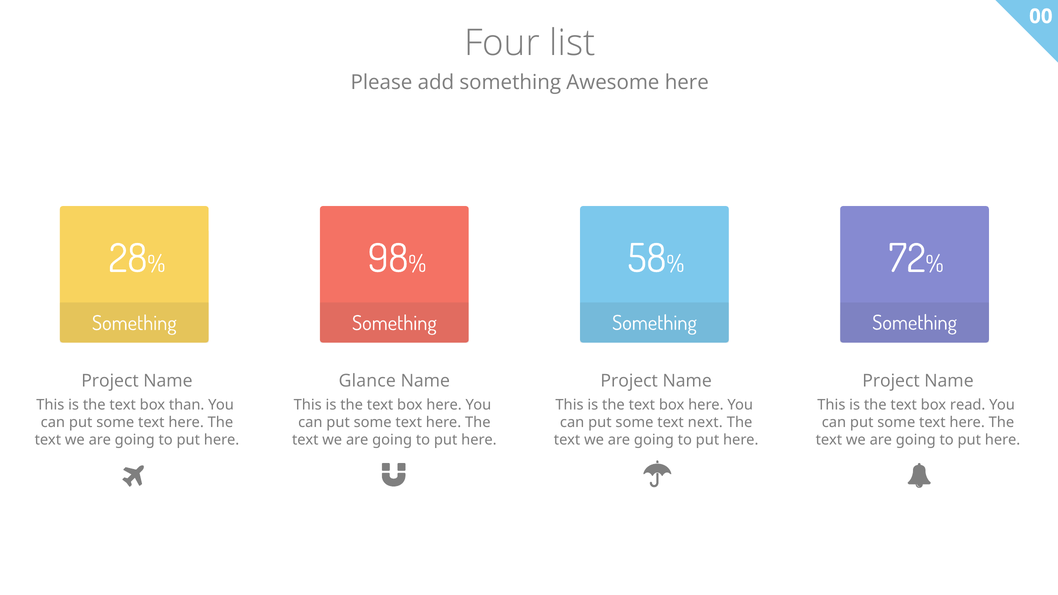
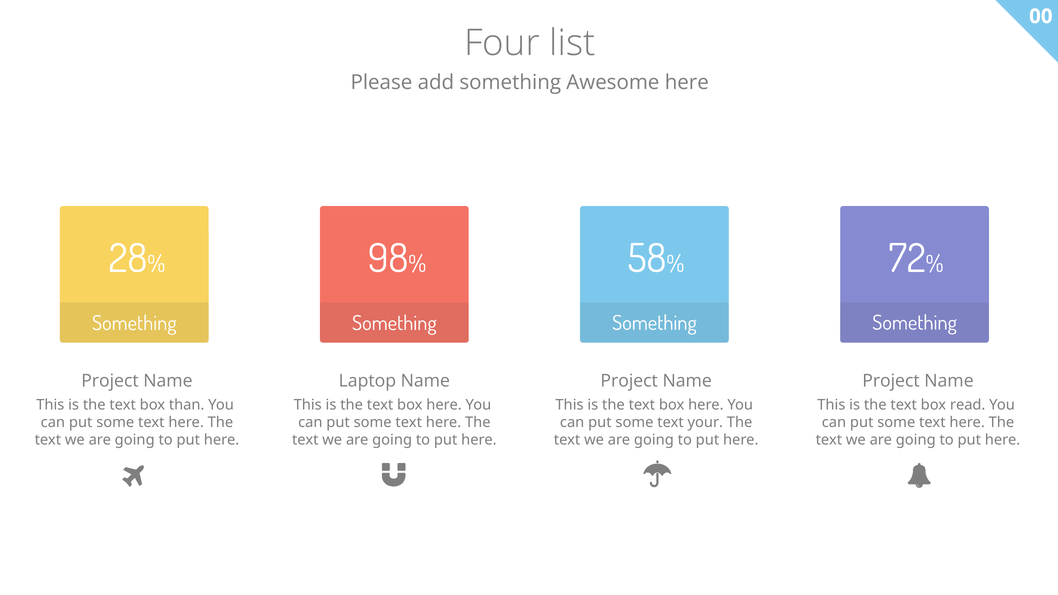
Glance: Glance -> Laptop (367, 381)
next: next -> your (705, 422)
